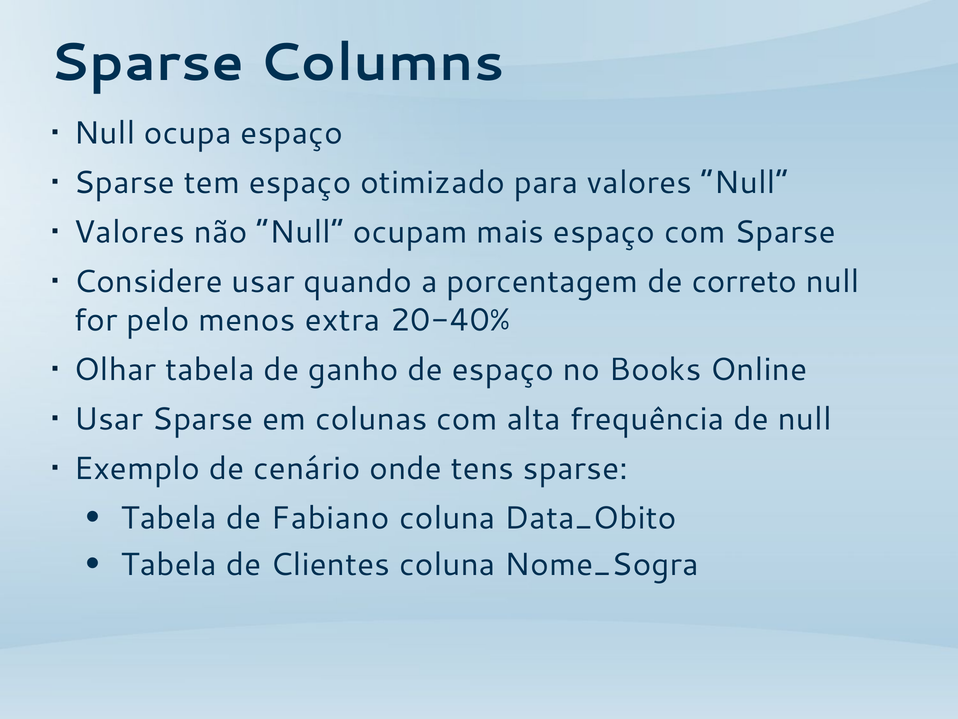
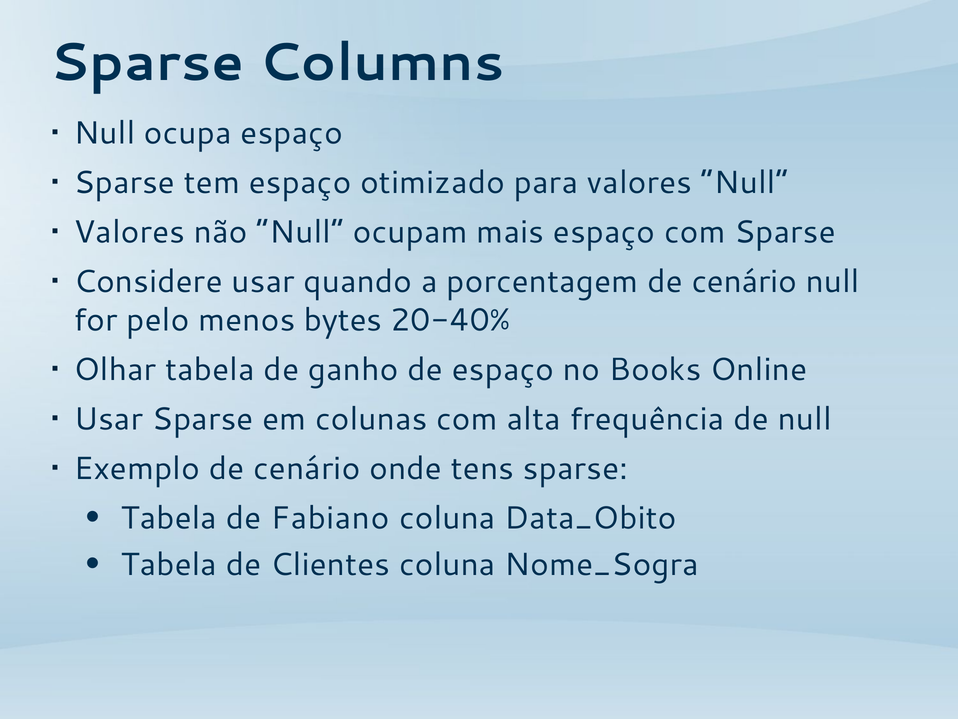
porcentagem de correto: correto -> cenário (744, 282)
extra: extra -> bytes (343, 320)
